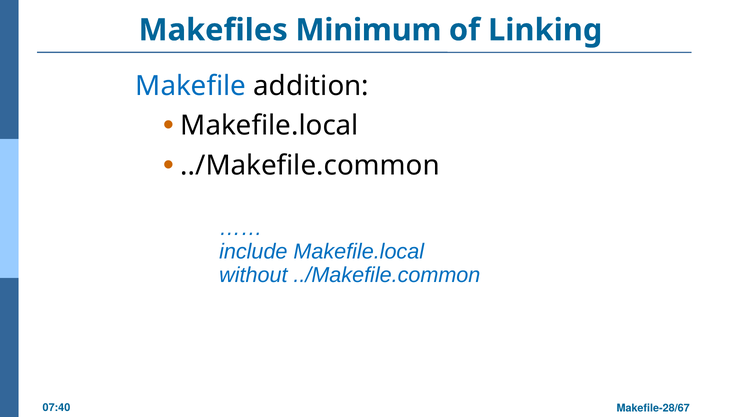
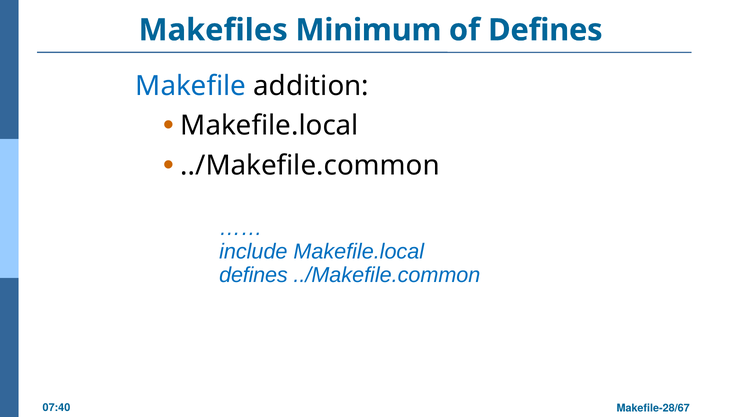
of Linking: Linking -> Defines (545, 30)
without: without -> defines (253, 275)
